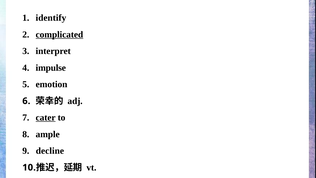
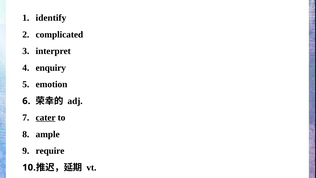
complicated underline: present -> none (59, 34)
impulse: impulse -> enquiry (51, 68)
decline: decline -> require (50, 151)
